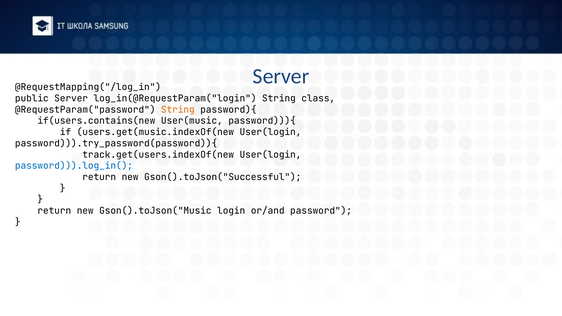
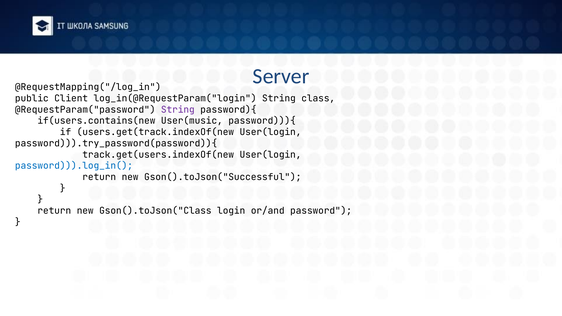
public Server: Server -> Client (71, 98)
String colour: orange -> purple (178, 110)
users.get(music.indexOf(new: users.get(music.indexOf(new -> users.get(track.indexOf(new (155, 132)
Gson().toJson("Music: Gson().toJson("Music -> Gson().toJson("Class (155, 211)
